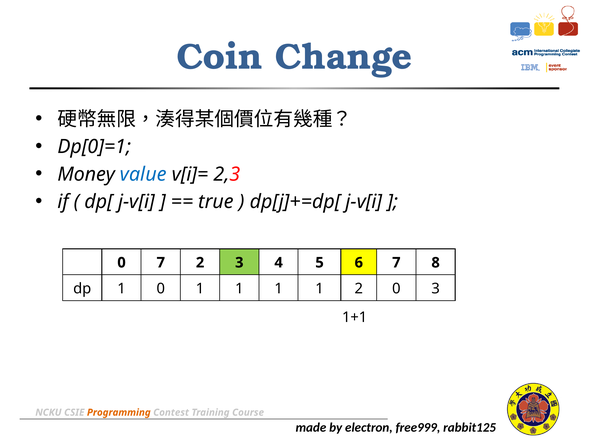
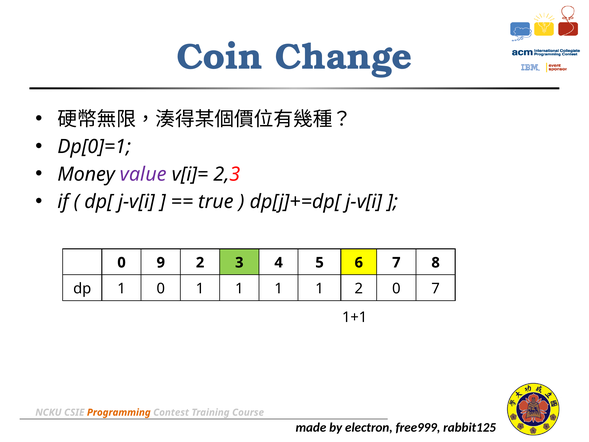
value colour: blue -> purple (143, 174)
0 7: 7 -> 9 (161, 262)
0 3: 3 -> 7 (436, 288)
